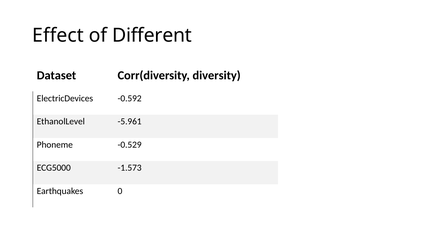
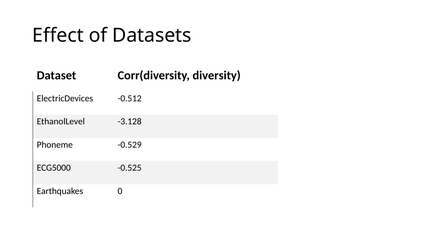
Different: Different -> Datasets (152, 36)
-0.592: -0.592 -> -0.512 (130, 99)
-5.961: -5.961 -> -3.128 (130, 122)
-1.573: -1.573 -> -0.525 (130, 168)
